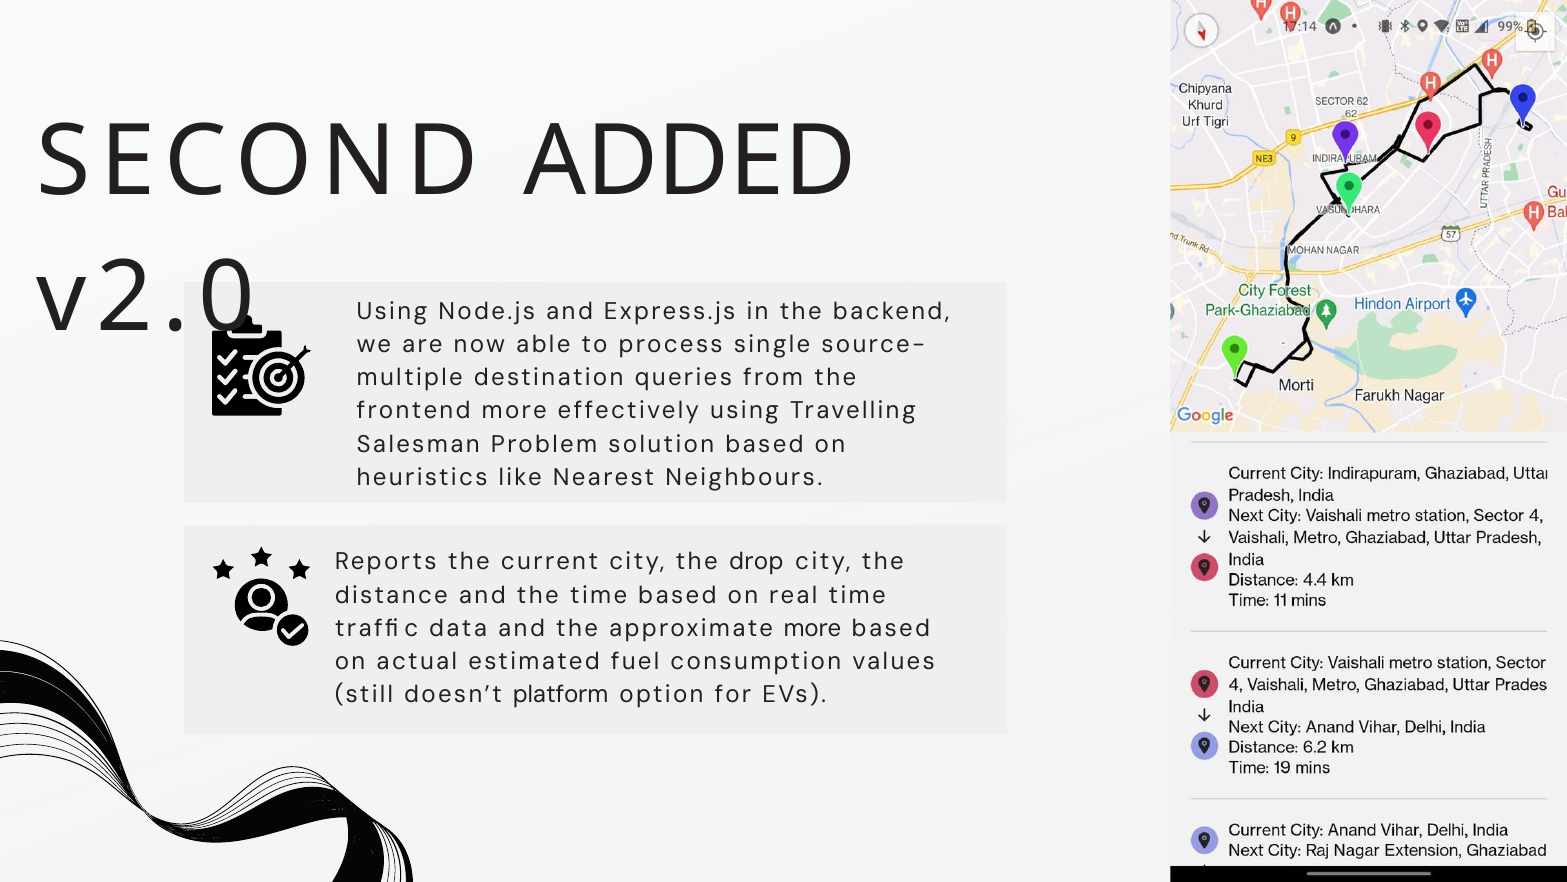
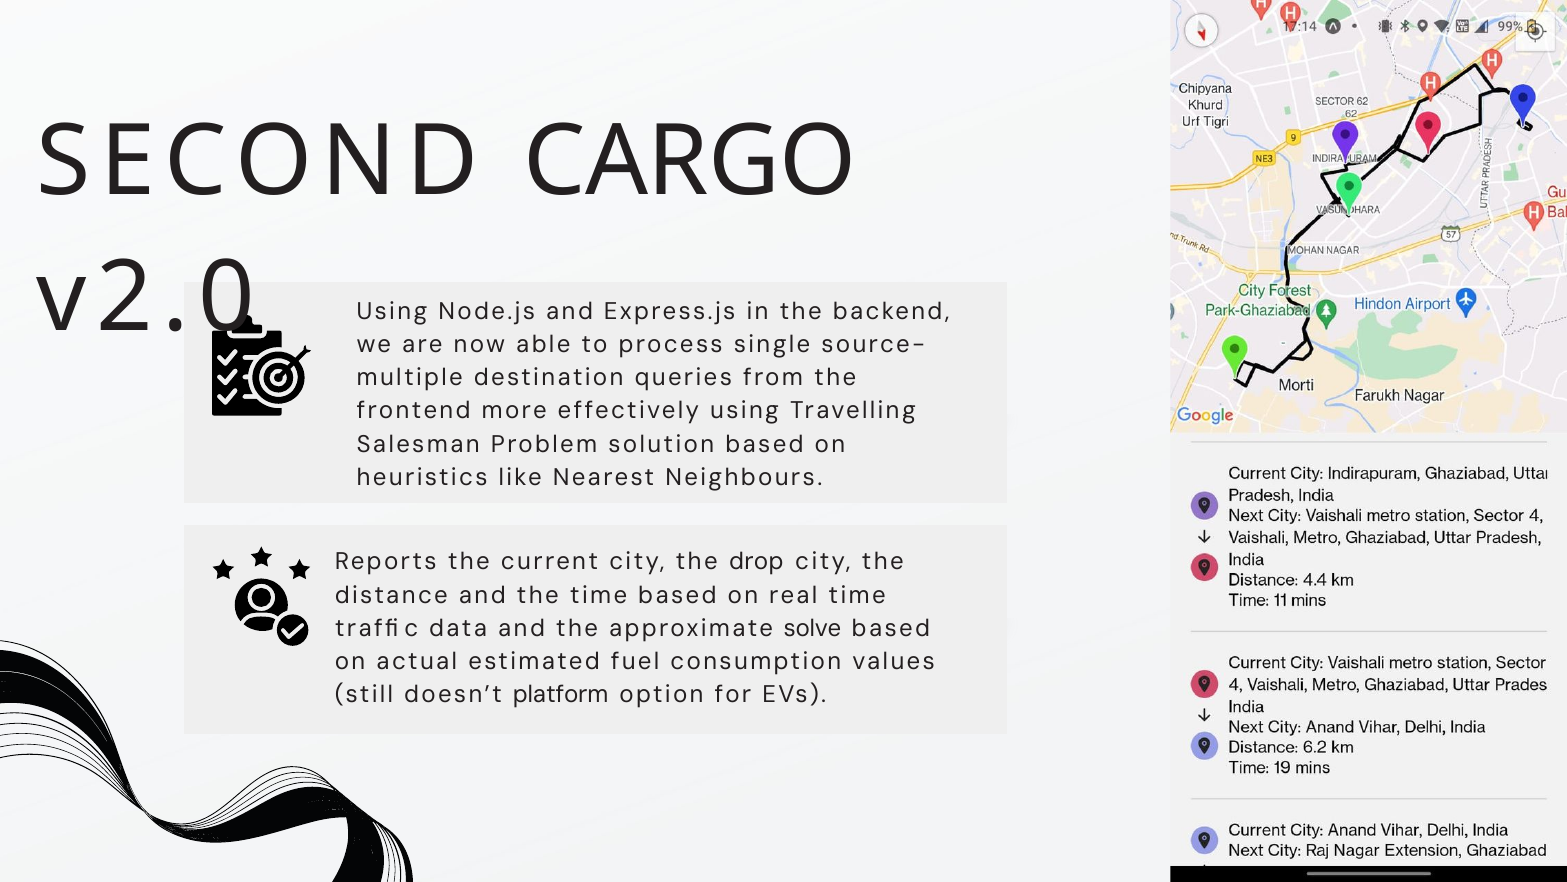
ADDED: ADDED -> CARGO (690, 162)
approximate more: more -> solve (812, 628)
